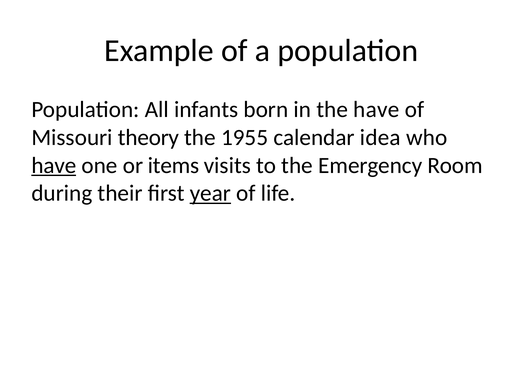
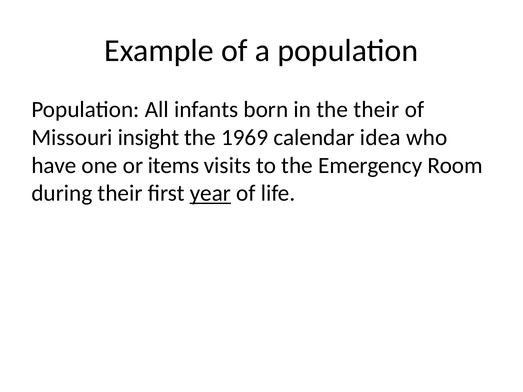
the have: have -> their (376, 110)
theory: theory -> insight (149, 138)
1955: 1955 -> 1969 (245, 138)
have underline: present -> none (54, 166)
